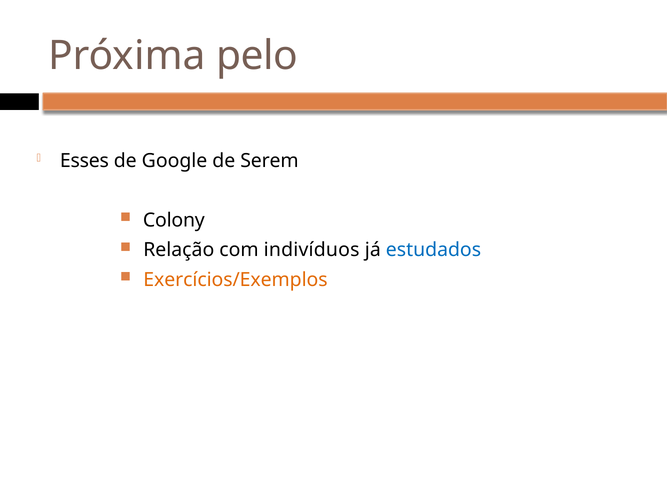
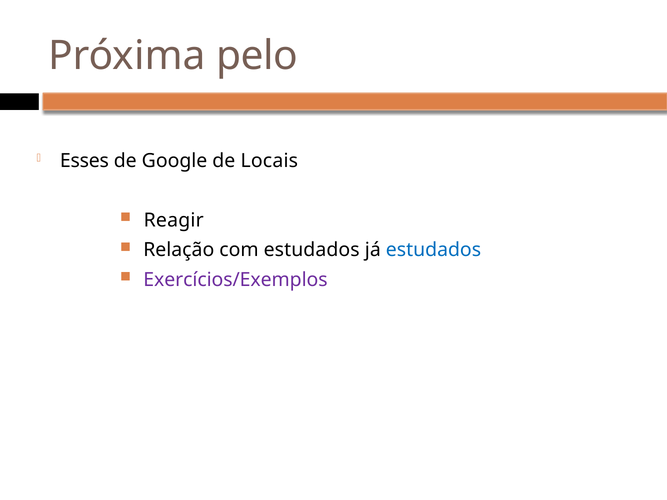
Serem: Serem -> Locais (269, 161)
Colony: Colony -> Reagir (174, 220)
com indivíduos: indivíduos -> estudados (312, 250)
Exercícios/Exemplos colour: orange -> purple (235, 280)
